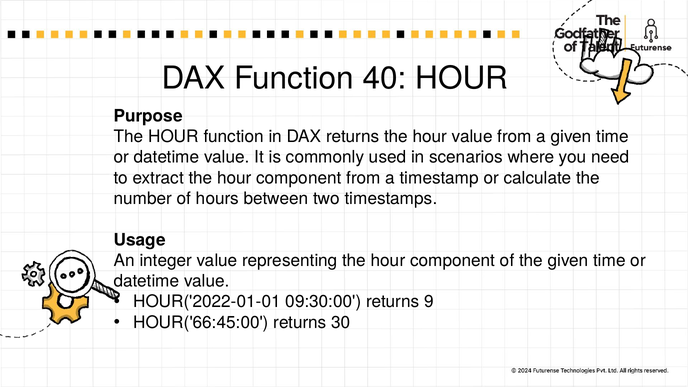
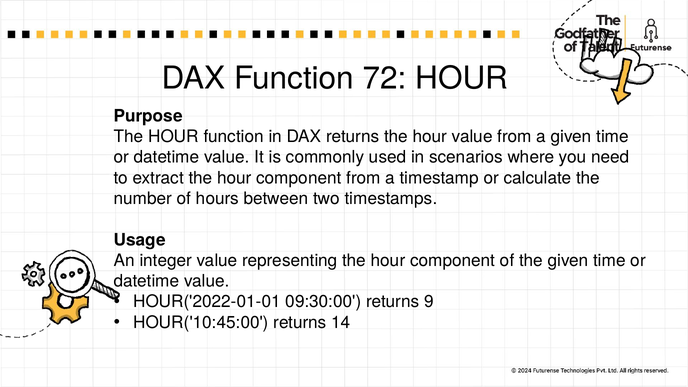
40: 40 -> 72 (385, 78)
HOUR('66:45:00: HOUR('66:45:00 -> HOUR('10:45:00 (201, 322)
30: 30 -> 14 (341, 322)
